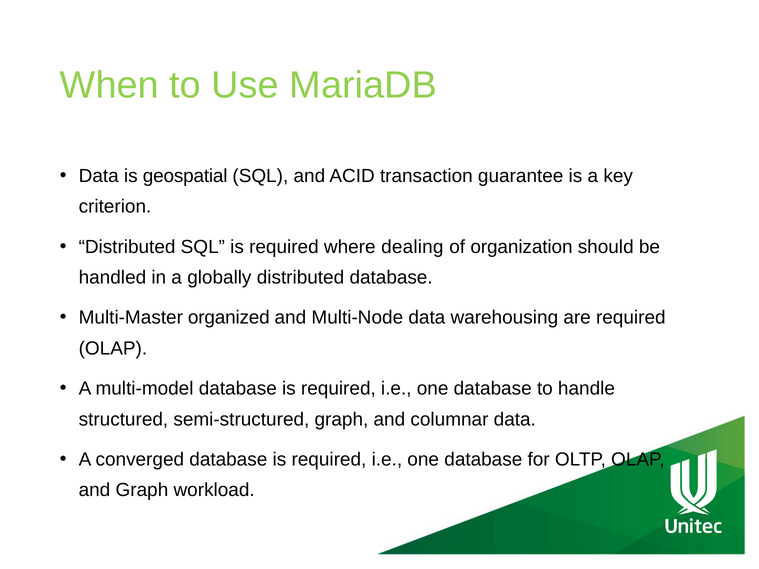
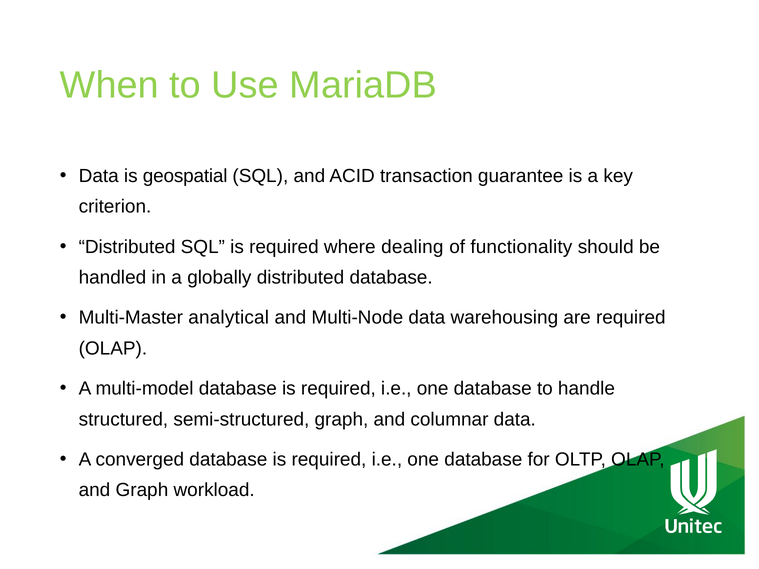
organization: organization -> functionality (521, 247)
organized: organized -> analytical (229, 318)
